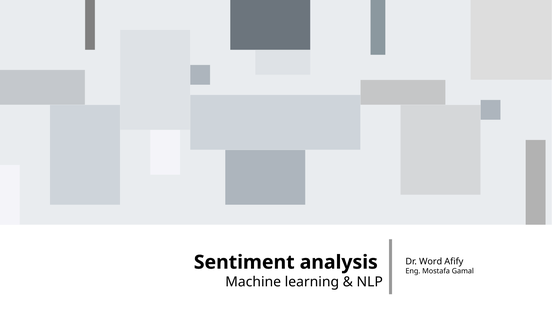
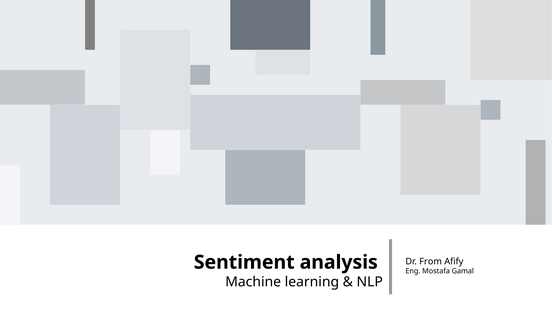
Word: Word -> From (431, 262)
